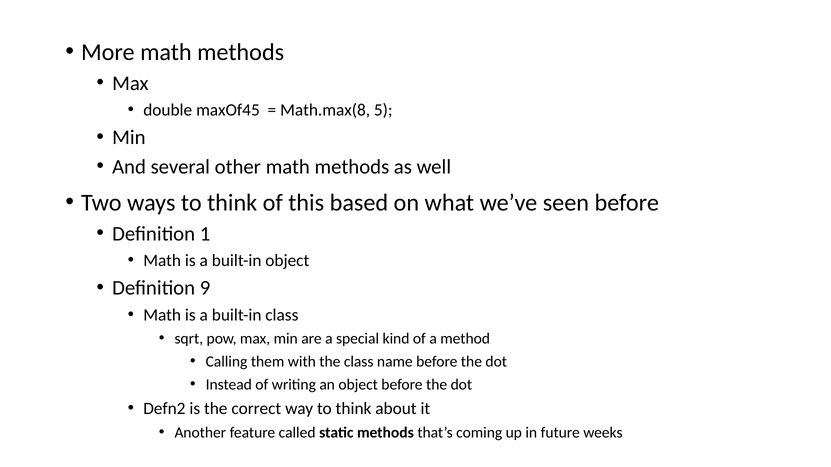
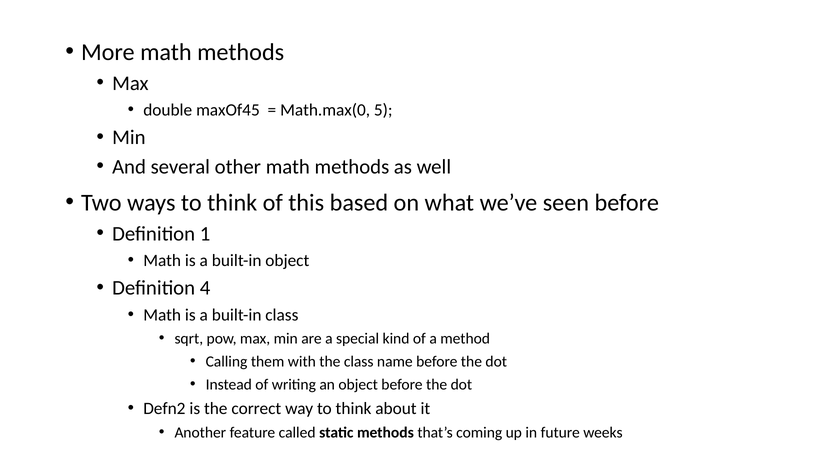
Math.max(8: Math.max(8 -> Math.max(0 (325, 110)
9: 9 -> 4 (205, 288)
